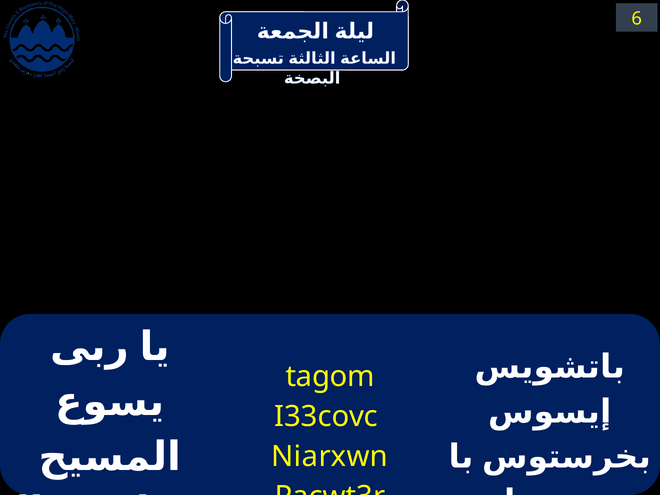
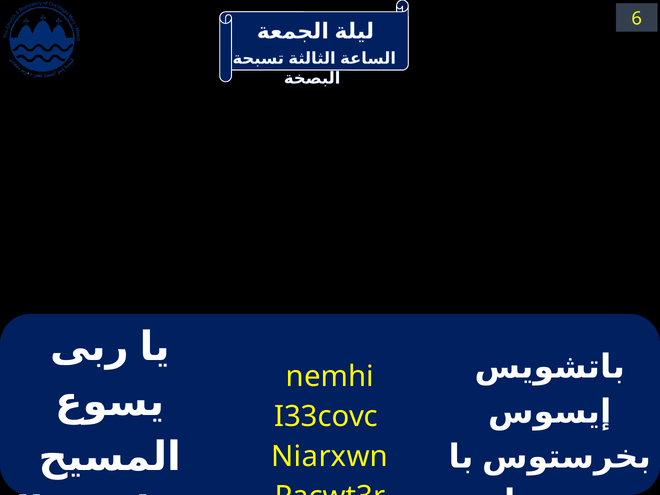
tagom: tagom -> nemhi (330, 377)
